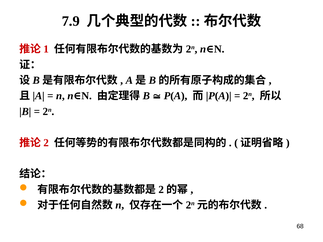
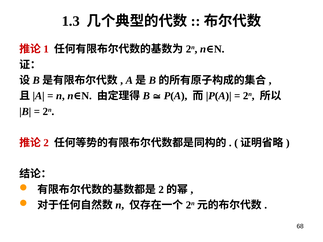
7.9: 7.9 -> 1.3 (71, 21)
